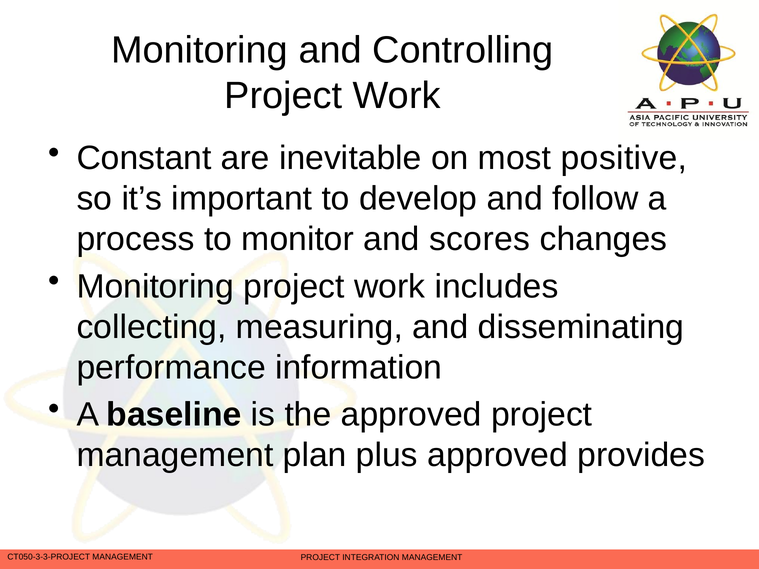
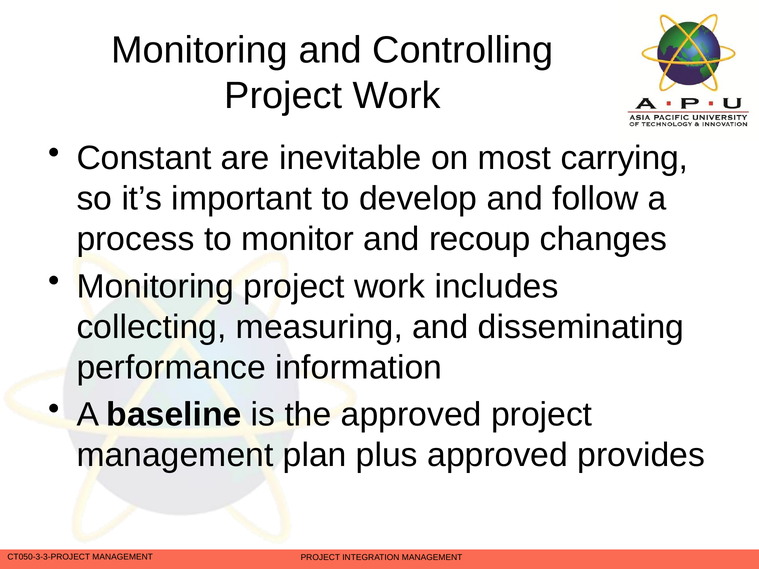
positive: positive -> carrying (624, 158)
scores: scores -> recoup (480, 239)
